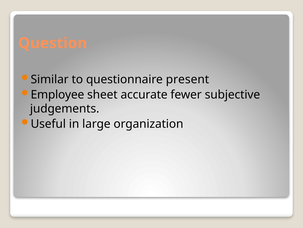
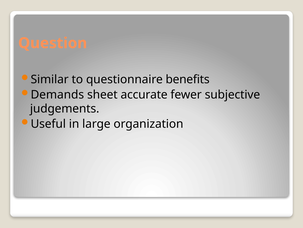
present: present -> benefits (188, 79)
Employee: Employee -> Demands (57, 94)
